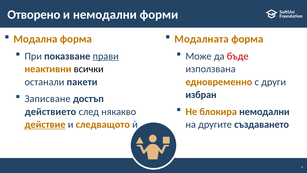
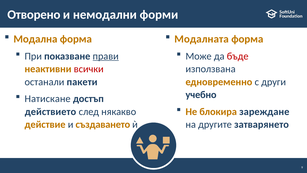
всички colour: black -> red (89, 69)
избран: избран -> учебно (201, 95)
Записване: Записване -> Натискане (48, 99)
блокира немодални: немодални -> зареждане (264, 111)
действие underline: present -> none (45, 124)
следващото: следващото -> създаването (103, 124)
създаването: създаването -> затварянето (262, 124)
